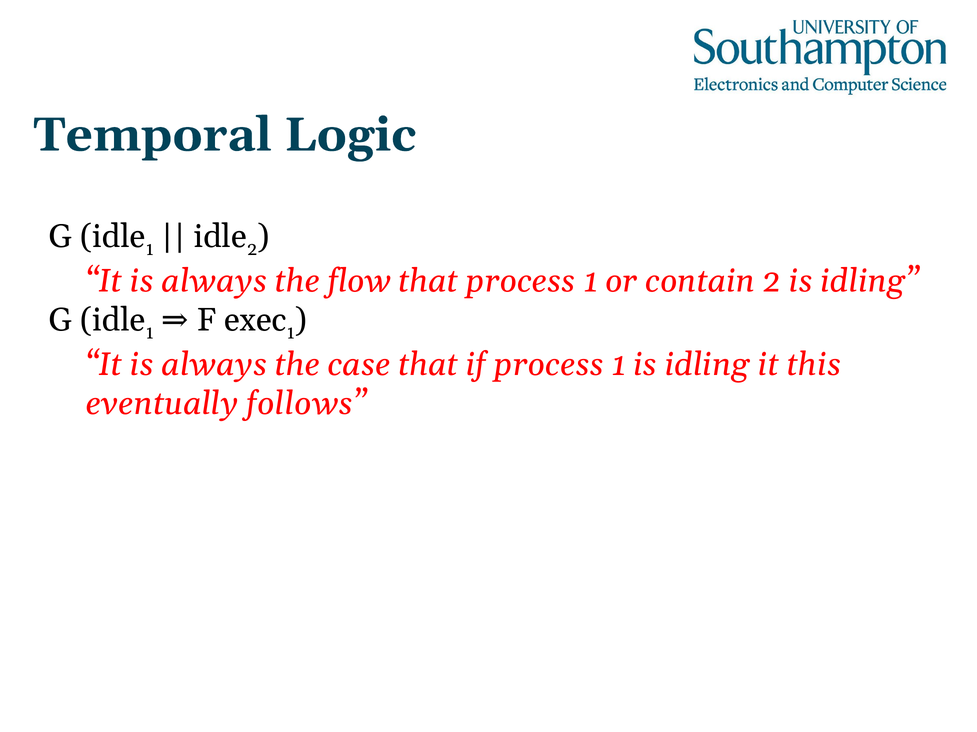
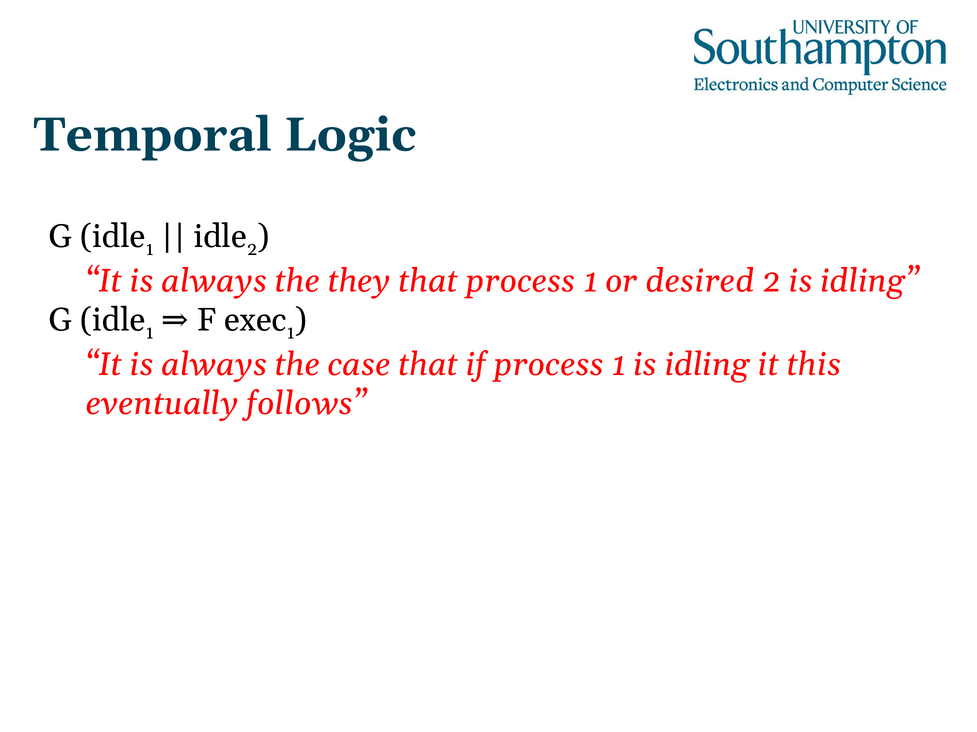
flow: flow -> they (359, 281)
contain: contain -> desired (700, 281)
